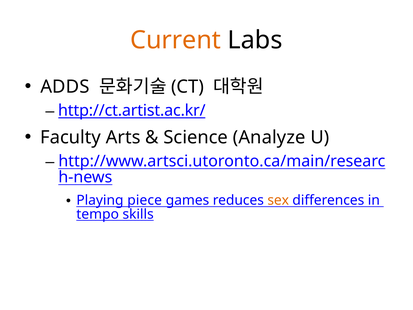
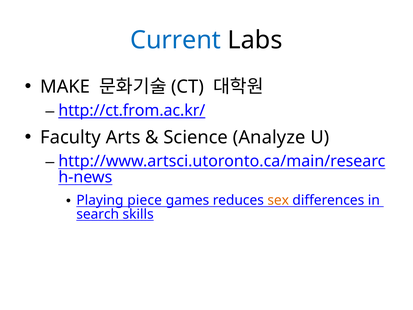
Current colour: orange -> blue (176, 40)
ADDS: ADDS -> MAKE (65, 87)
http://ct.artist.ac.kr/: http://ct.artist.ac.kr/ -> http://ct.from.ac.kr/ (132, 110)
tempo: tempo -> search (98, 214)
